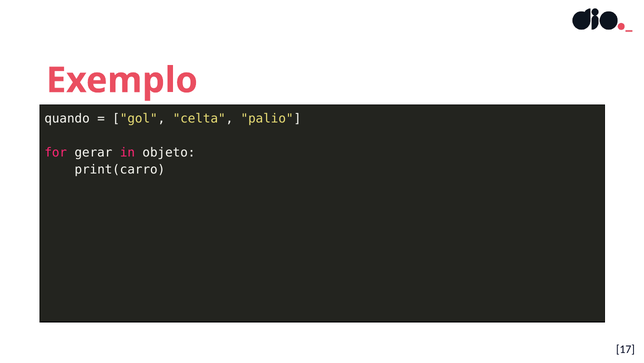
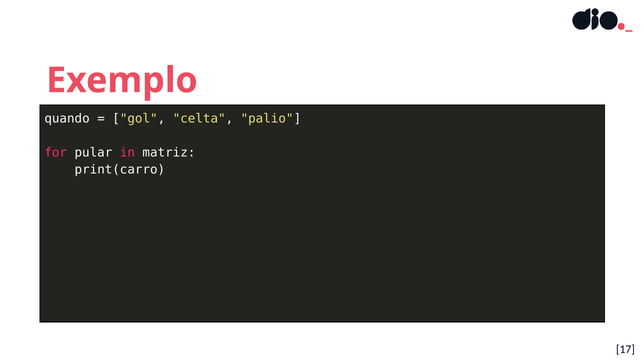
gerar: gerar -> pular (93, 152)
objeto: objeto -> matriz (169, 152)
